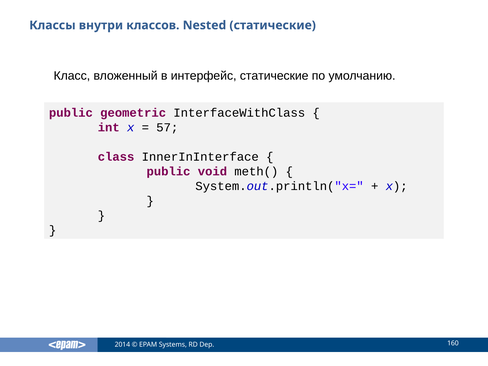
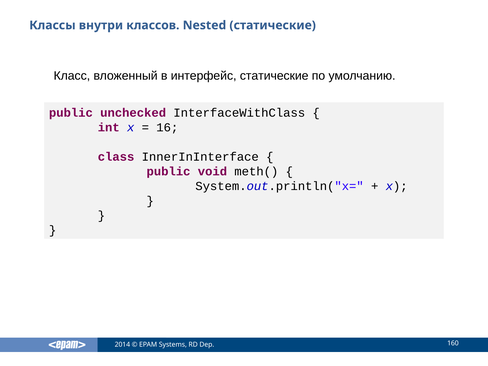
geometric: geometric -> unchecked (133, 113)
57: 57 -> 16 (167, 128)
